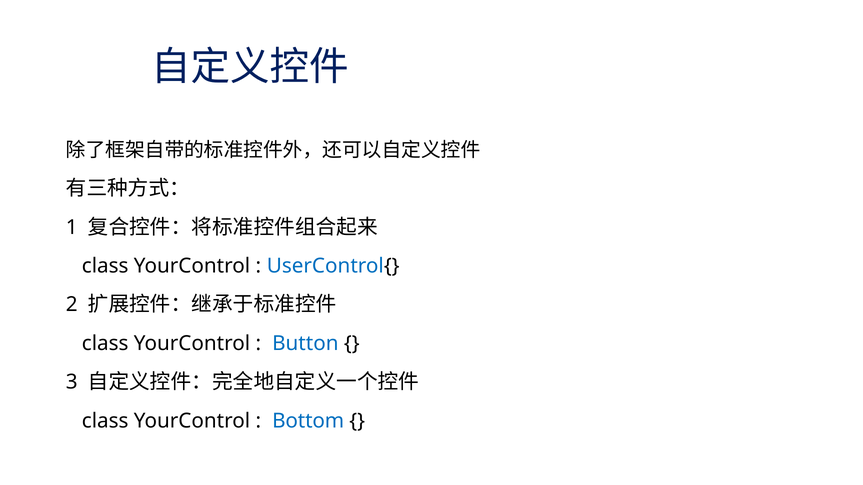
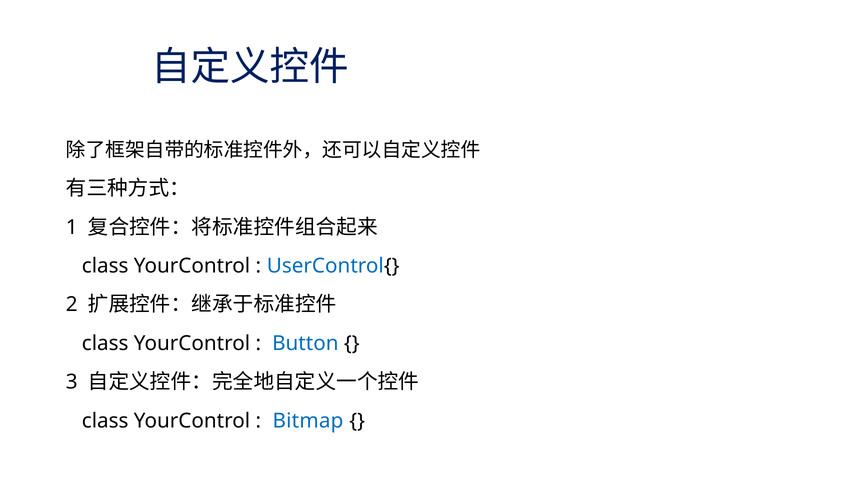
Bottom: Bottom -> Bitmap (308, 421)
